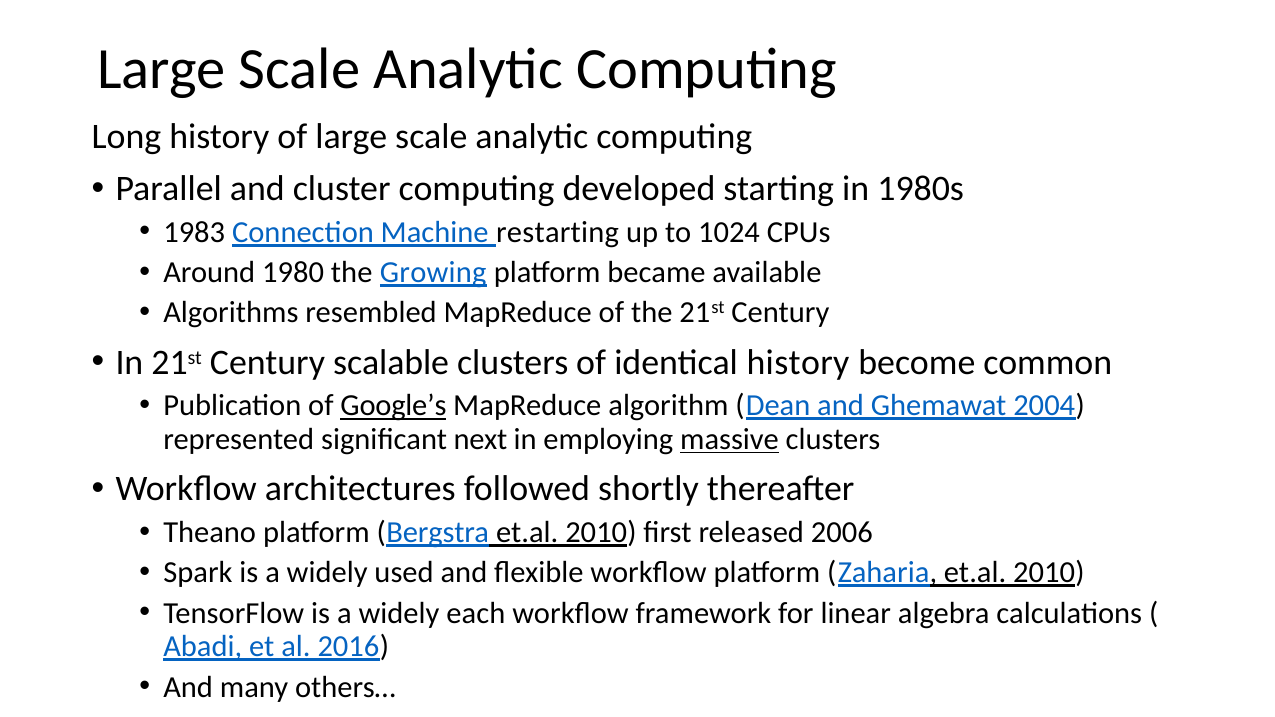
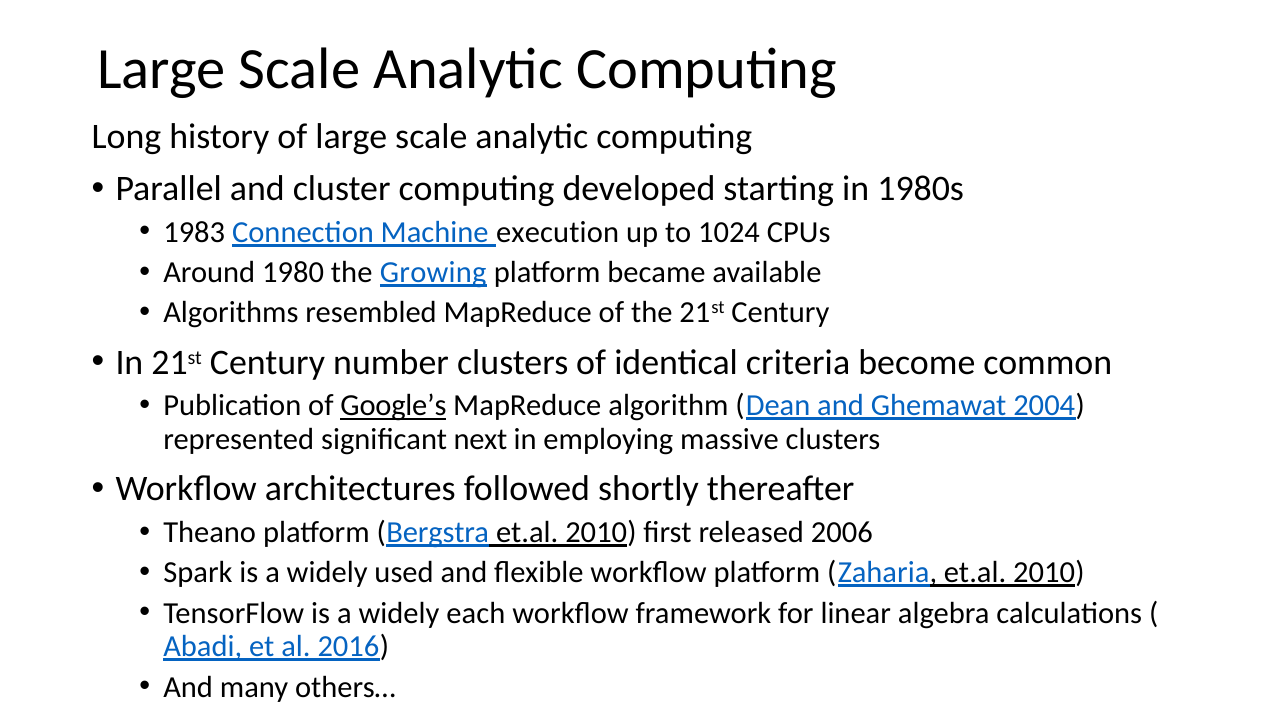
restarting: restarting -> execution (558, 232)
scalable: scalable -> number (391, 363)
identical history: history -> criteria (798, 363)
massive underline: present -> none (730, 439)
